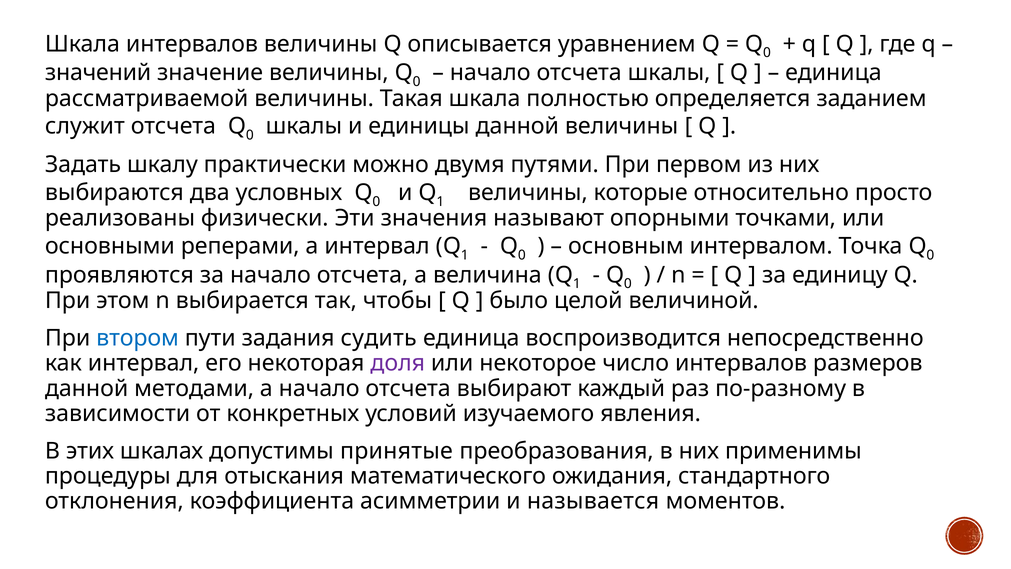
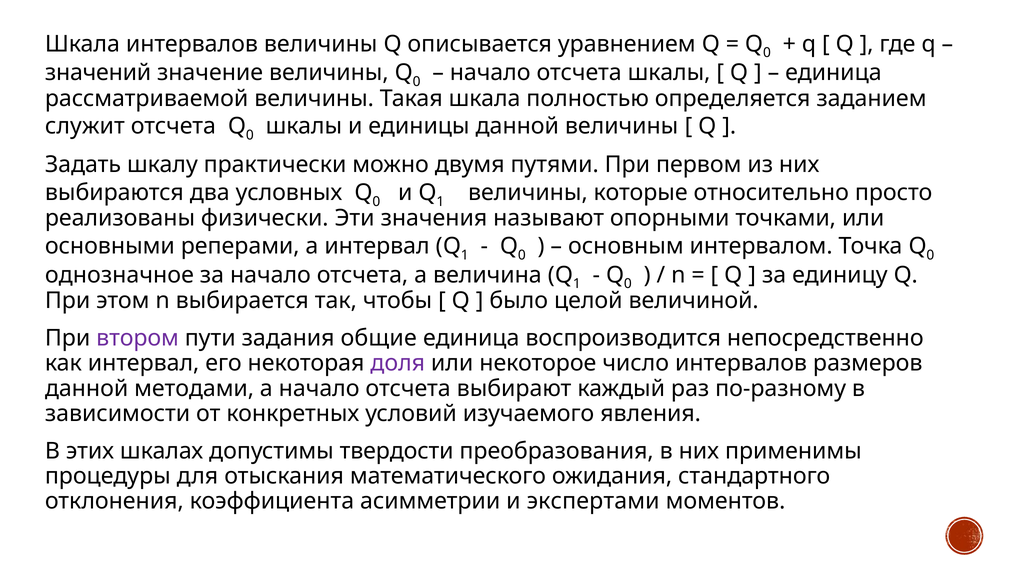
проявляются: проявляются -> однозначное (119, 275)
втором colour: blue -> purple (138, 338)
судить: судить -> общие (379, 338)
принятые: принятые -> твердости (397, 451)
называется: называется -> экспертами (593, 501)
